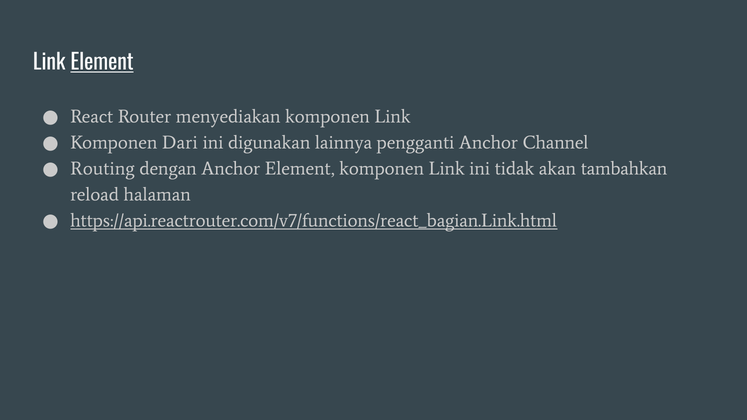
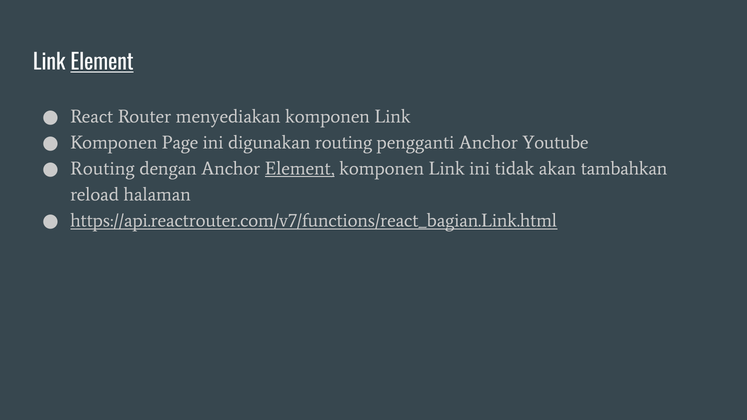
Dari: Dari -> Page (180, 143)
digunakan lainnya: lainnya -> routing (344, 143)
Channel: Channel -> Youtube (556, 143)
Element underline: none -> present (300, 169)
